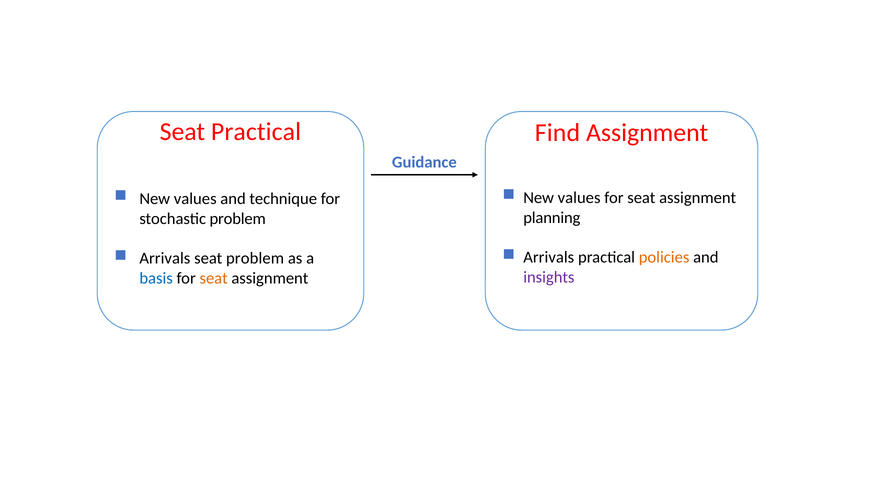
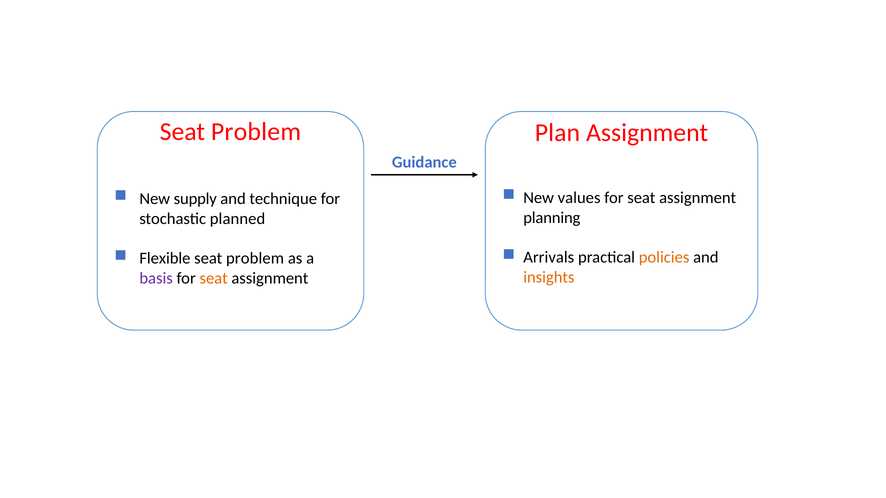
Practical: Practical -> Problem (256, 132)
Find: Find -> Plan (557, 133)
values: values -> supply (195, 199)
stochastic problem: problem -> planned (238, 219)
Arrivals: Arrivals -> Flexible (165, 259)
insights colour: purple -> orange (549, 278)
basis colour: blue -> purple (156, 279)
